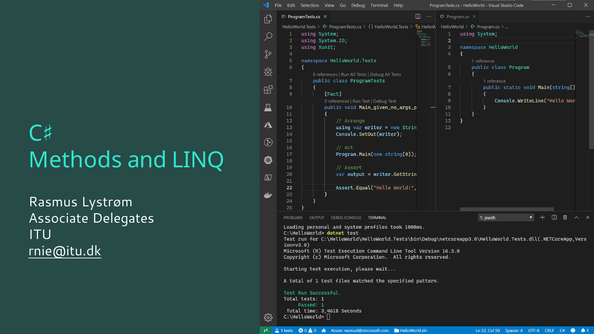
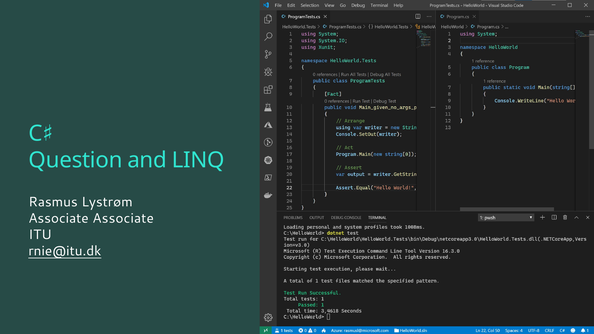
Methods: Methods -> Question (76, 160)
Associate Delegates: Delegates -> Associate (123, 219)
